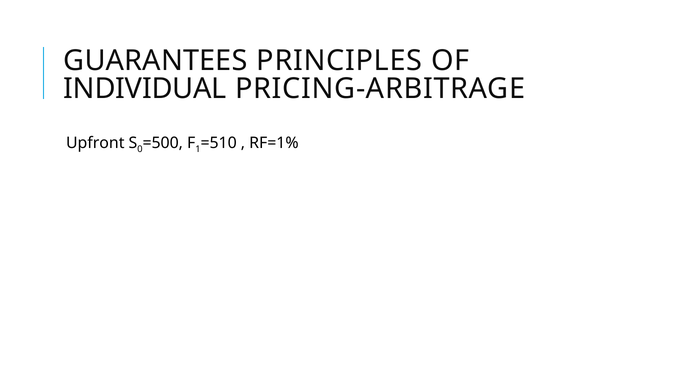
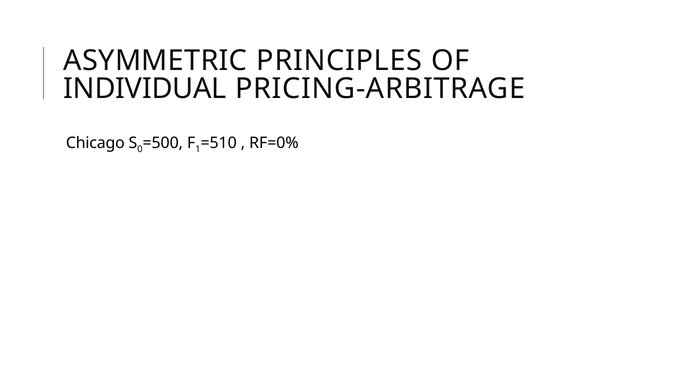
GUARANTEES: GUARANTEES -> ASYMMETRIC (155, 61)
Upfront: Upfront -> Chicago (95, 143)
RF=1%: RF=1% -> RF=0% (274, 143)
